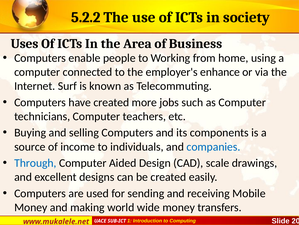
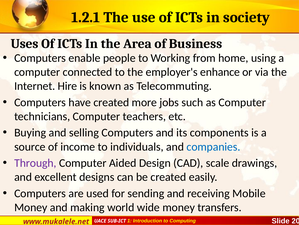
5.2.2: 5.2.2 -> 1.2.1 (86, 17)
Surf: Surf -> Hire (67, 86)
Through colour: blue -> purple (35, 163)
